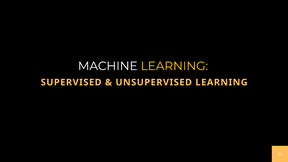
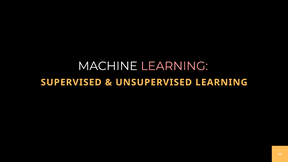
LEARNING colour: yellow -> pink (174, 66)
